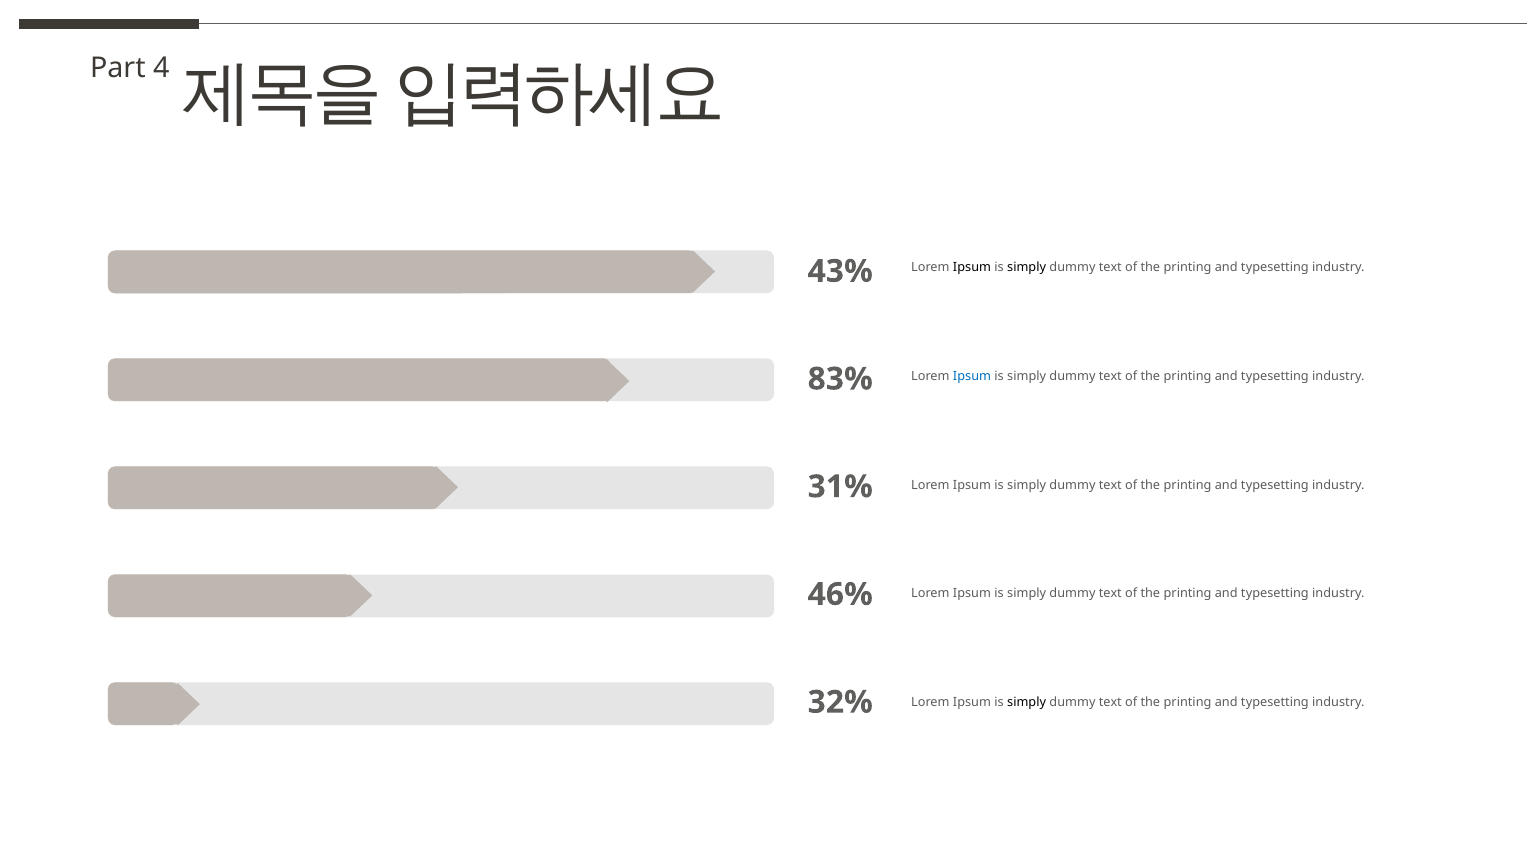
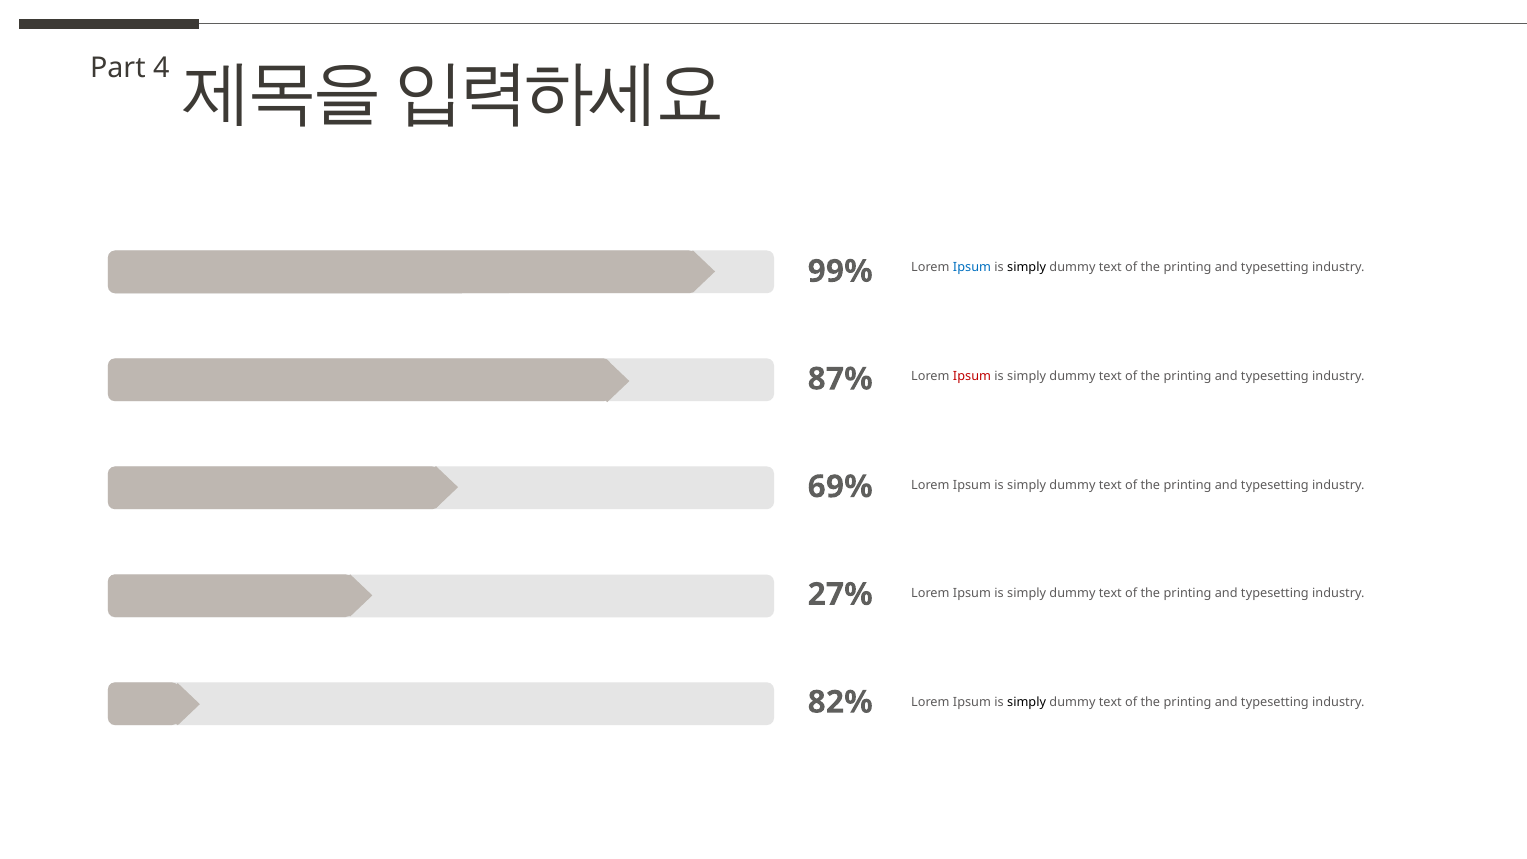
43%: 43% -> 99% (840, 271)
Ipsum colour: black -> blue (972, 268)
83%: 83% -> 87% (840, 379)
Ipsum colour: blue -> red (972, 376)
31%: 31% -> 69% (840, 487)
46%: 46% -> 27% (840, 594)
32%: 32% -> 82% (840, 702)
